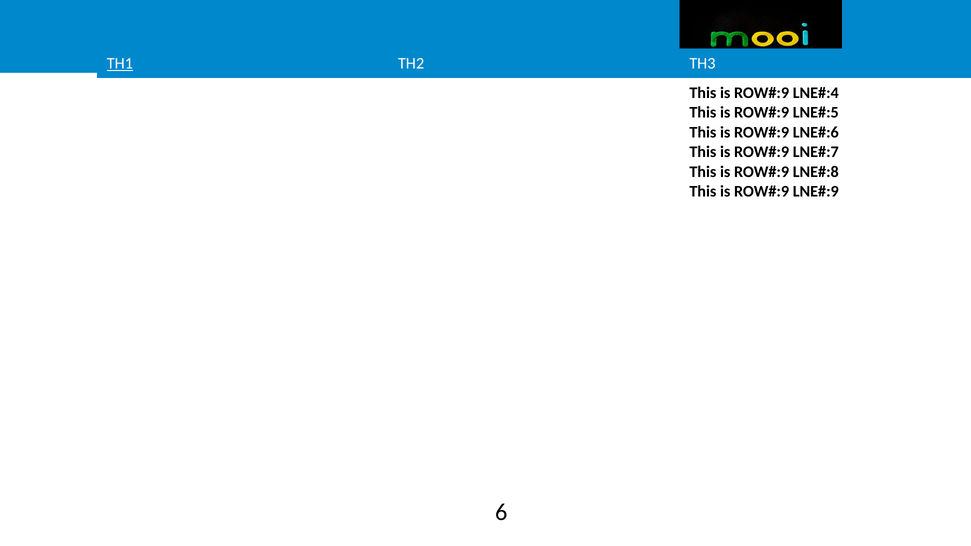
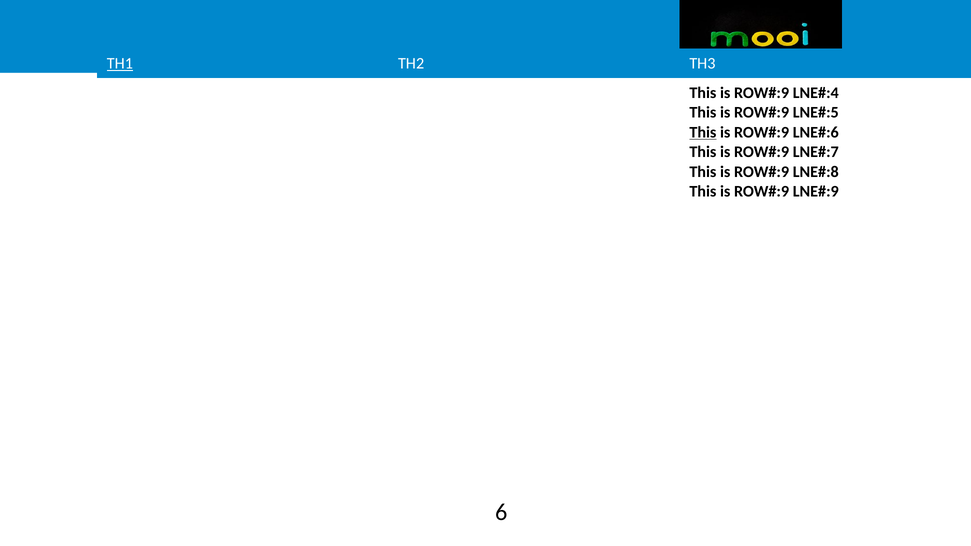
This underline: none -> present (703, 132)
